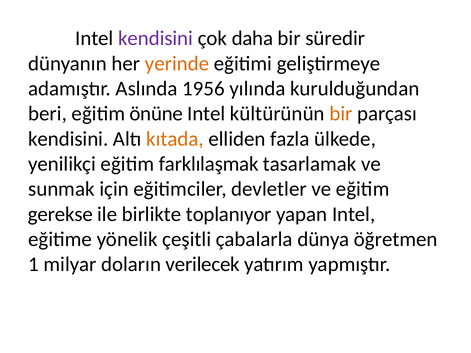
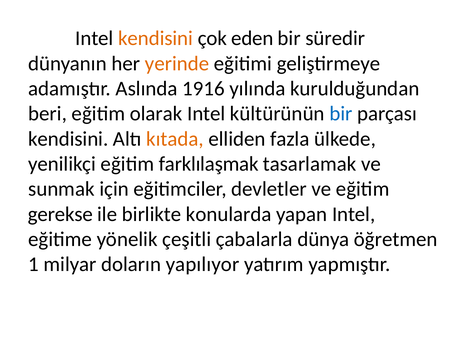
kendisini colour: purple -> orange (156, 38)
daha: daha -> eden (252, 38)
1956: 1956 -> 1916 (204, 89)
önüne: önüne -> olarak (156, 114)
bir colour: orange -> blue (341, 114)
toplanıyor: toplanıyor -> konularda (229, 214)
verilecek: verilecek -> yapılıyor (203, 265)
